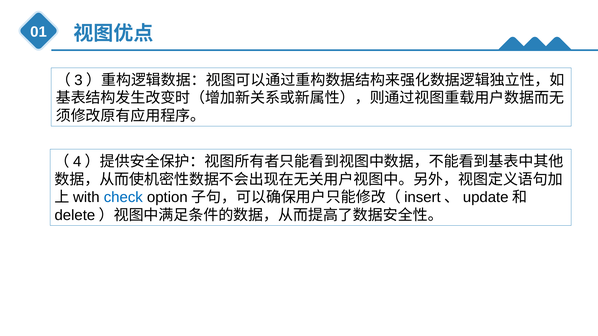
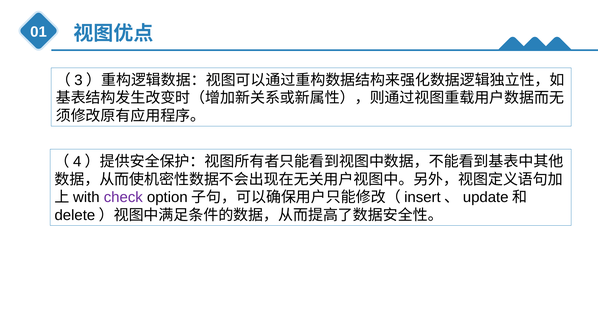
check colour: blue -> purple (123, 198)
